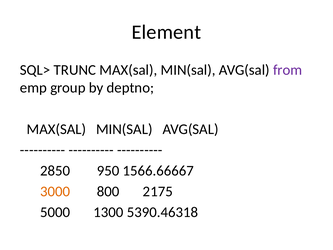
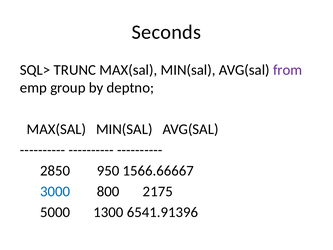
Element: Element -> Seconds (166, 32)
3000 colour: orange -> blue (55, 191)
5390.46318: 5390.46318 -> 6541.91396 (162, 212)
